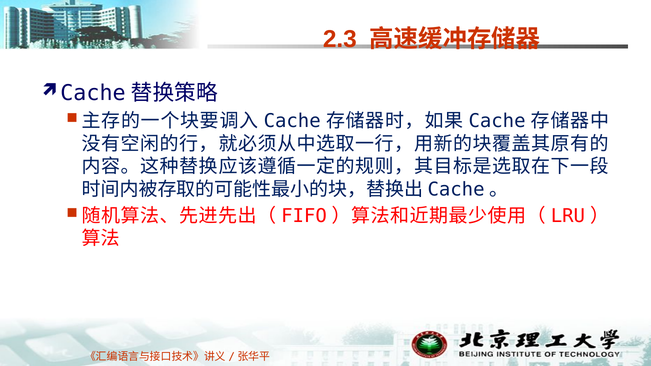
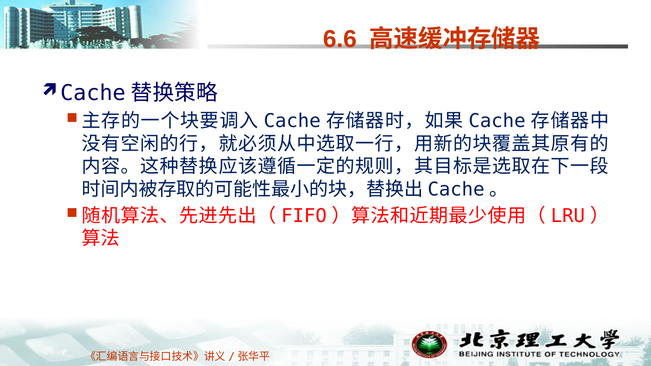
2.3: 2.3 -> 6.6 (340, 39)
